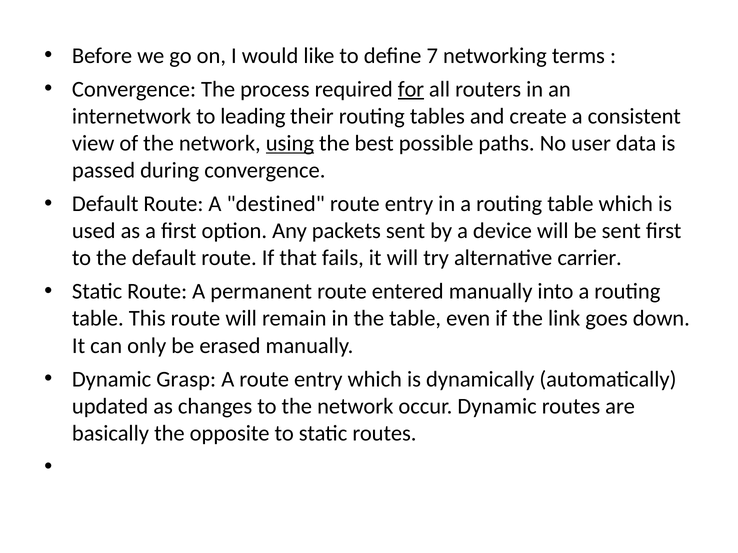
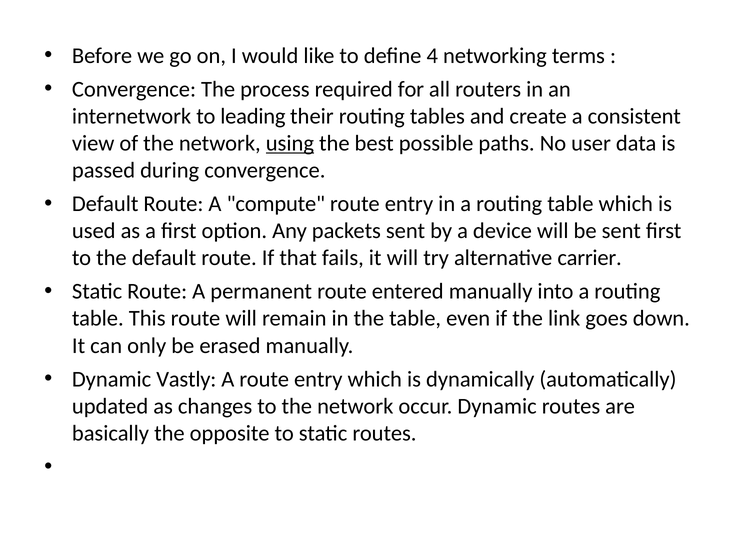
7: 7 -> 4 (432, 56)
for underline: present -> none (411, 89)
destined: destined -> compute (276, 204)
Grasp: Grasp -> Vastly (186, 380)
